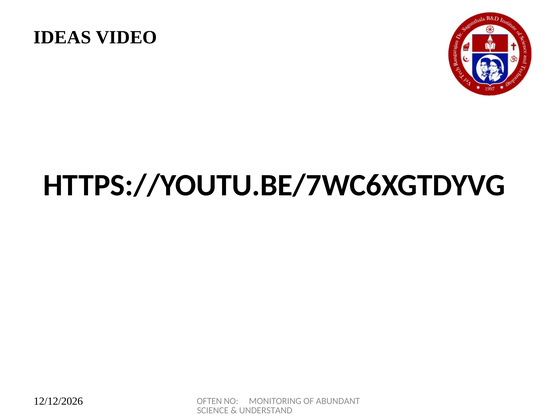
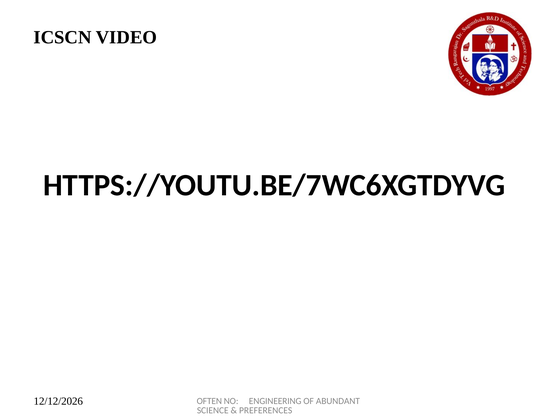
IDEAS: IDEAS -> ICSCN (62, 37)
MONITORING: MONITORING -> ENGINEERING (275, 401)
UNDERSTAND: UNDERSTAND -> PREFERENCES (266, 410)
